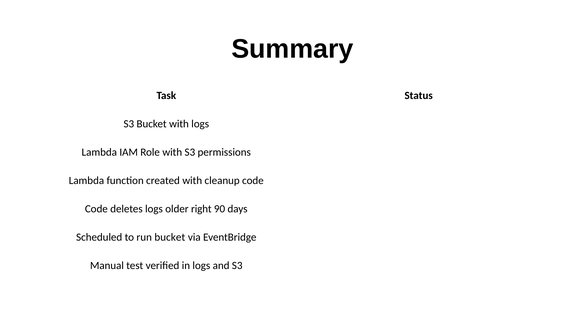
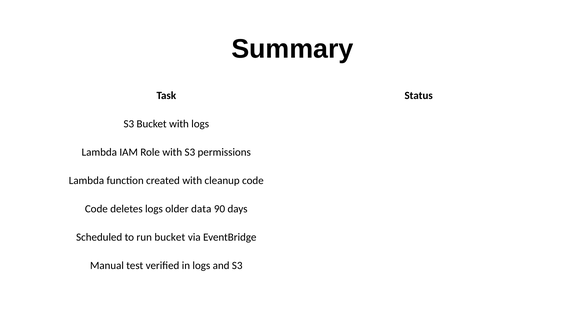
right: right -> data (201, 209)
